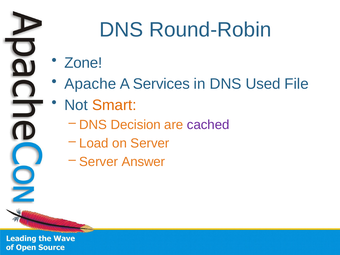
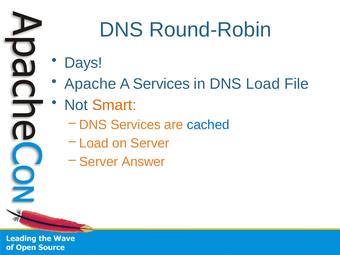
Zone: Zone -> Days (83, 63)
DNS Used: Used -> Load (263, 84)
DNS Decision: Decision -> Services (136, 125)
cached colour: purple -> blue (208, 125)
